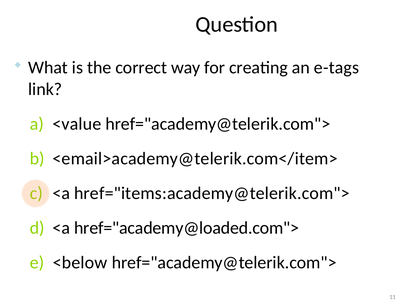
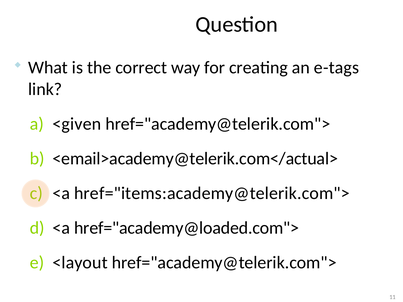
<value: <value -> <given (77, 124)
<email>academy@telerik.com</item>: <email>academy@telerik.com</item> -> <email>academy@telerik.com</actual> (195, 159)
<below: <below -> <layout (80, 263)
